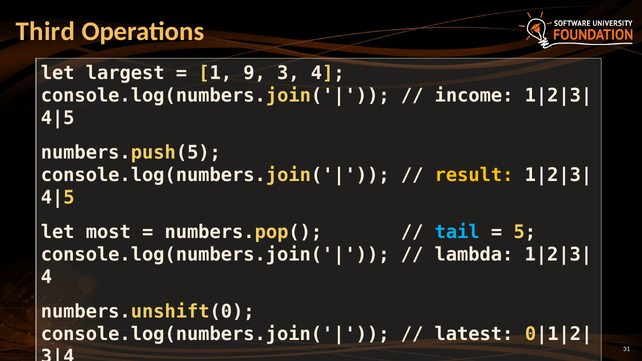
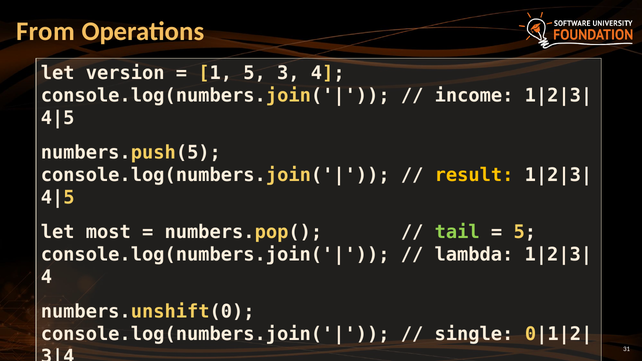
Third: Third -> From (45, 31)
largest: largest -> version (125, 73)
1 9: 9 -> 5 (255, 73)
tail colour: light blue -> light green (457, 232)
latest: latest -> single (474, 334)
